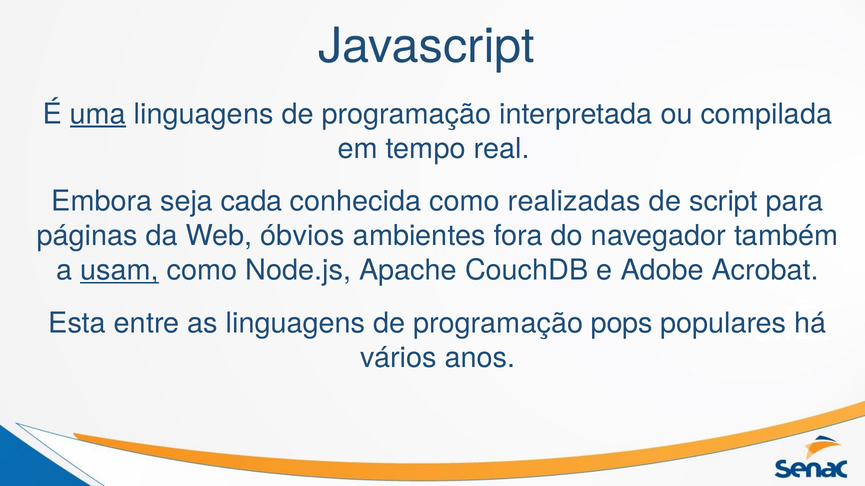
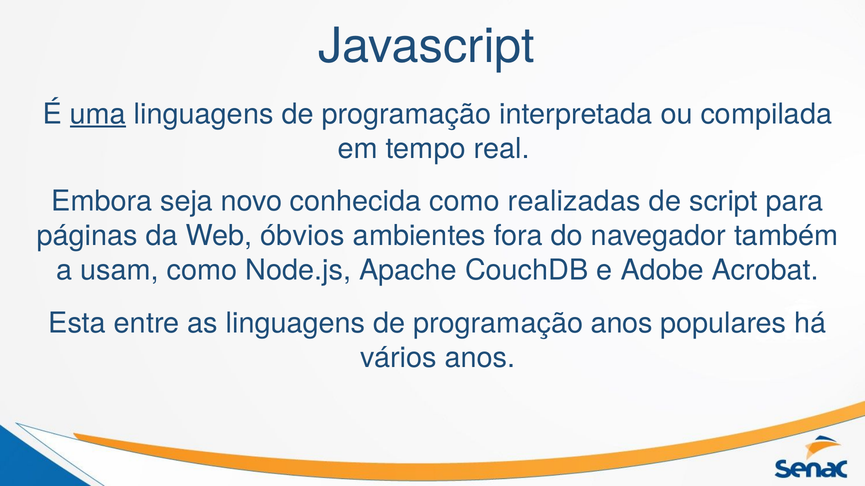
cada: cada -> novo (252, 201)
usam underline: present -> none (120, 271)
programação pops: pops -> anos (622, 323)
